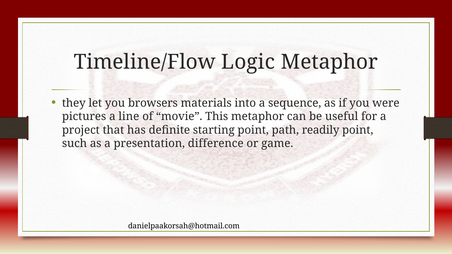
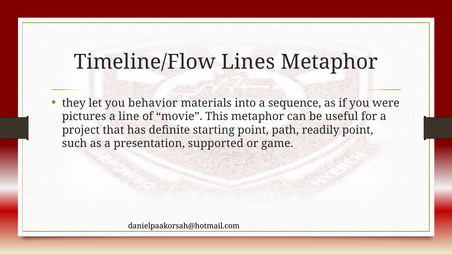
Logic: Logic -> Lines (248, 62)
browsers: browsers -> behavior (153, 103)
difference: difference -> supported (216, 144)
